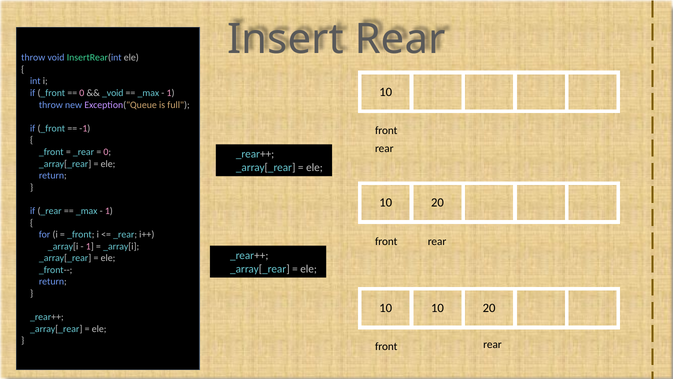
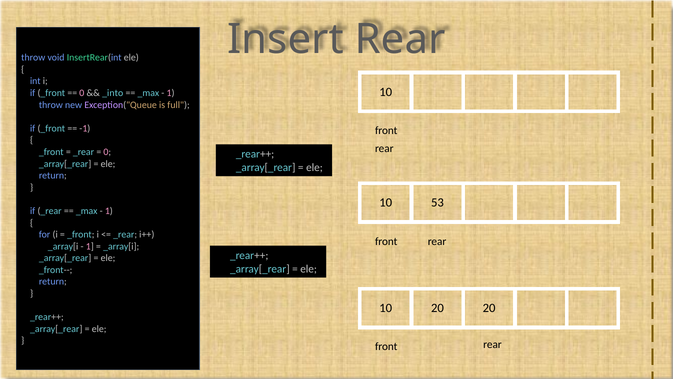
_void: _void -> _into (113, 93)
20: 20 -> 53 (437, 203)
10 10: 10 -> 20 (437, 308)
